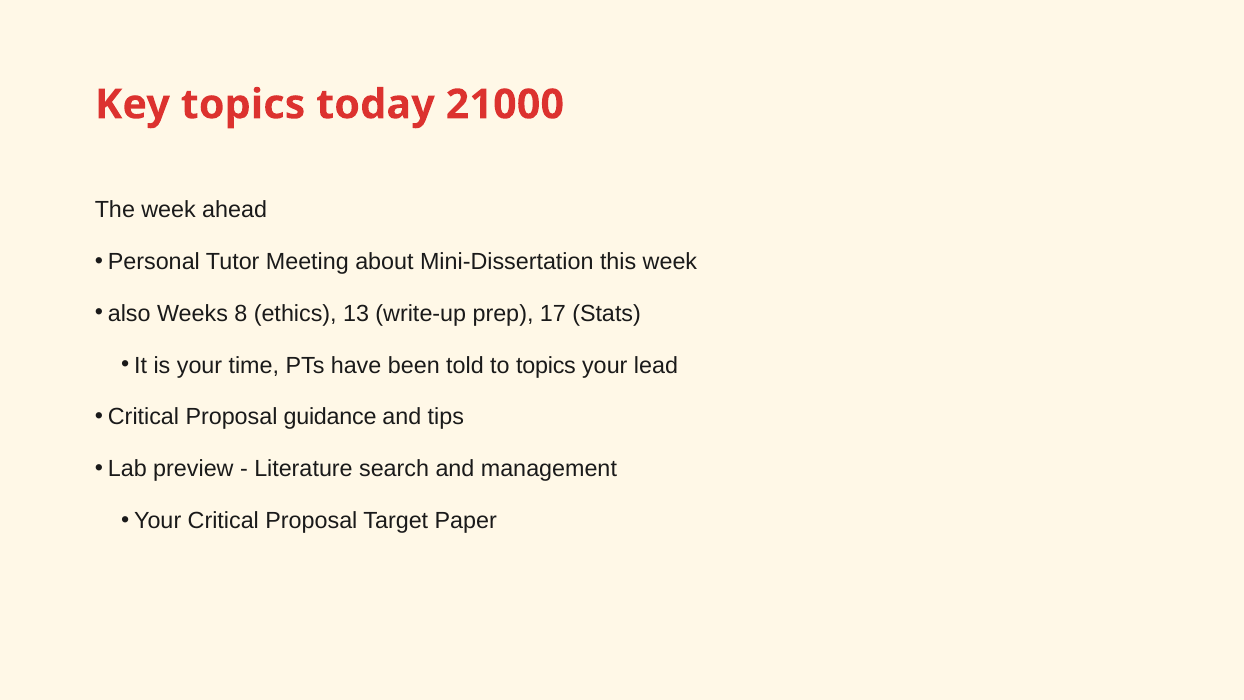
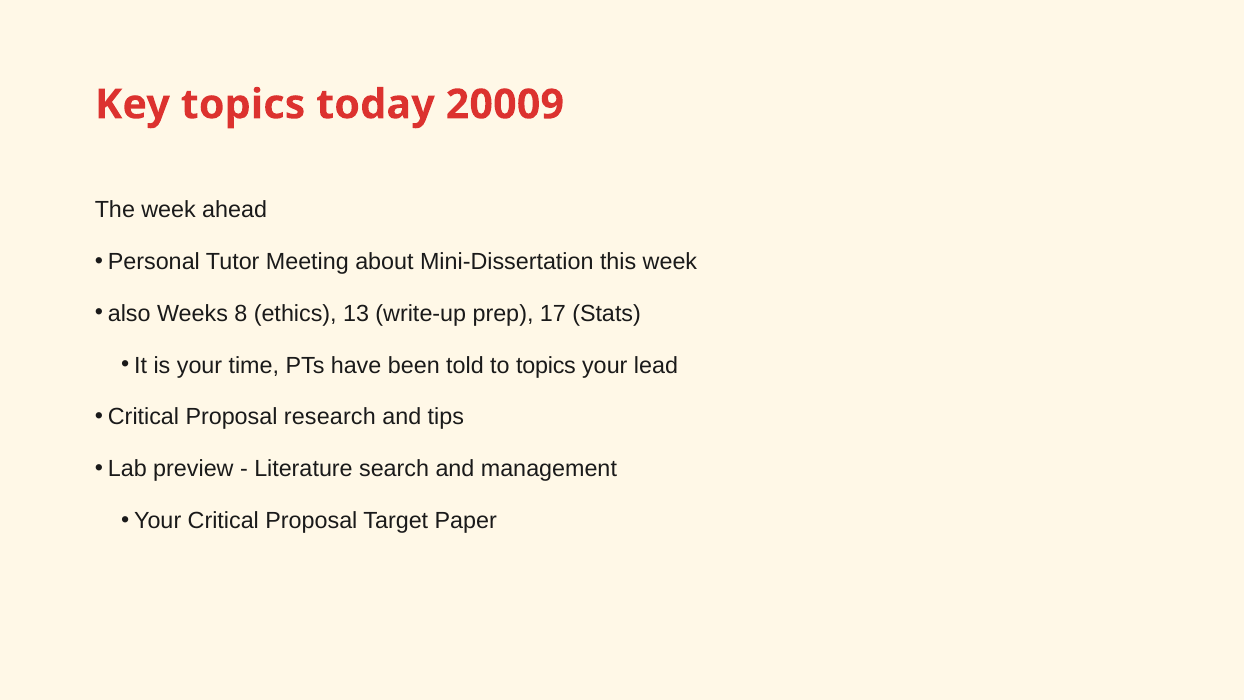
21000: 21000 -> 20009 (505, 105)
guidance: guidance -> research (330, 417)
